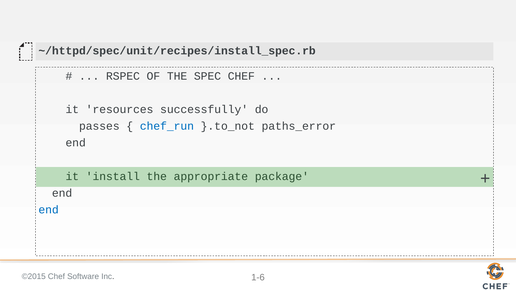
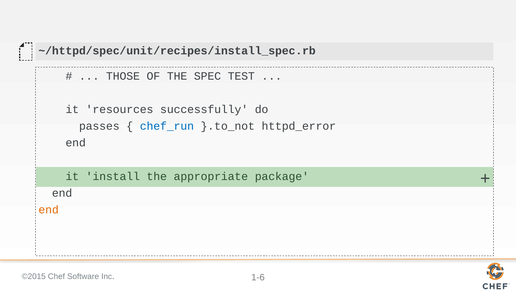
RSPEC: RSPEC -> THOSE (123, 76)
SPEC CHEF: CHEF -> TEST (241, 76)
paths_error: paths_error -> httpd_error (299, 126)
end colour: blue -> orange (49, 210)
